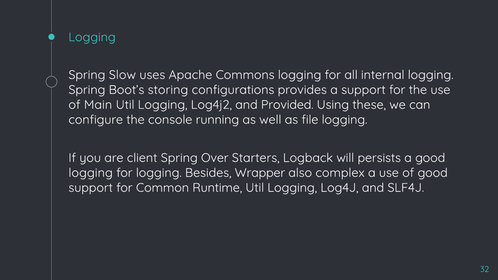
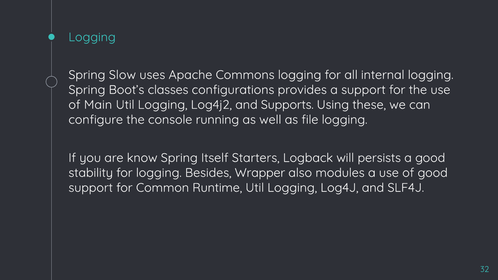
storing: storing -> classes (168, 90)
Provided: Provided -> Supports (287, 105)
client: client -> know (142, 158)
Over: Over -> Itself (215, 158)
logging: logging -> stability (91, 173)
complex: complex -> modules (340, 173)
